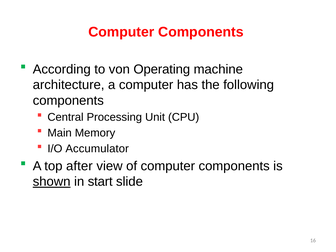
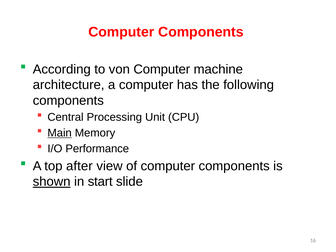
von Operating: Operating -> Computer (162, 69)
Main underline: none -> present (60, 133)
Accumulator: Accumulator -> Performance (97, 149)
